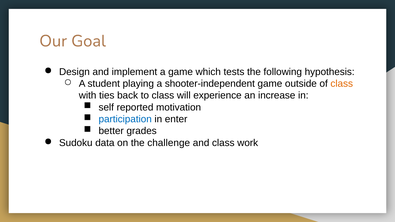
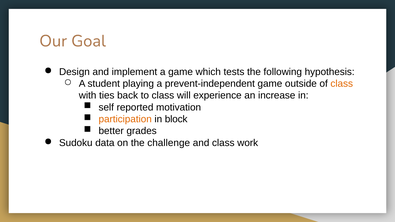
shooter-independent: shooter-independent -> prevent-independent (210, 84)
participation colour: blue -> orange (125, 119)
enter: enter -> block (176, 119)
